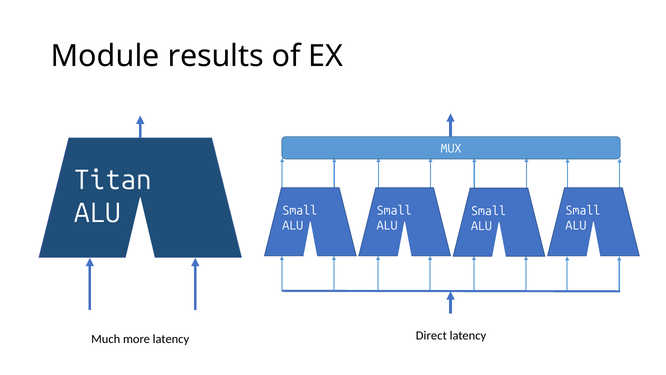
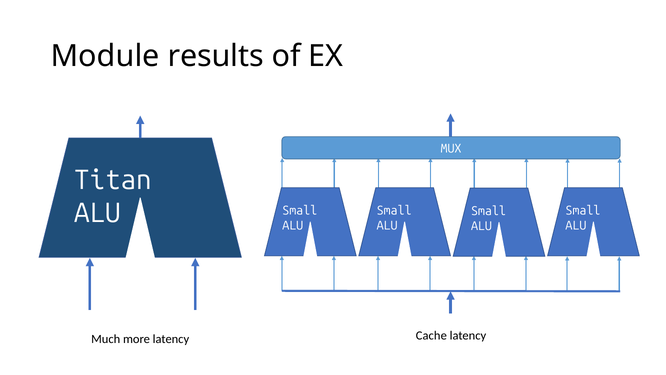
Direct: Direct -> Cache (431, 335)
